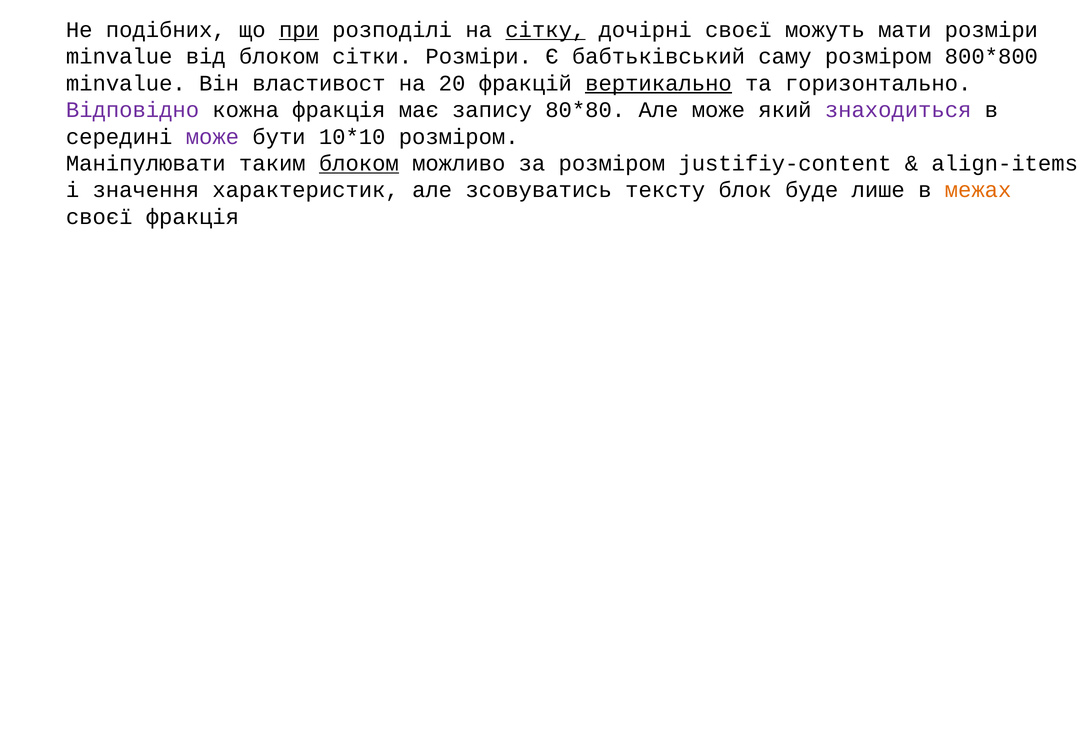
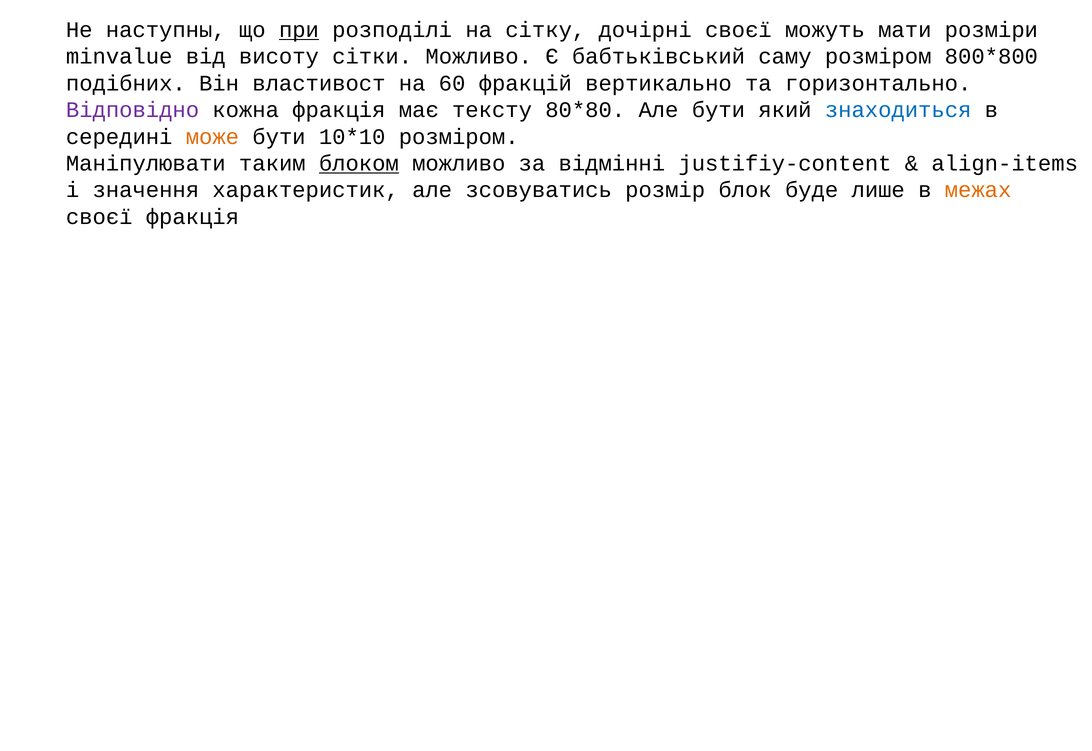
подібних: подібних -> наступны (166, 30)
сітку underline: present -> none (545, 30)
від блоком: блоком -> висоту (279, 57)
сітки Розміри: Розміри -> Можливо (479, 57)
minvalue: minvalue -> подібних (126, 83)
20: 20 -> 60 (452, 83)
вертикально underline: present -> none (658, 83)
запису: запису -> тексту (492, 110)
Але може: може -> бути (718, 110)
знаходиться colour: purple -> blue (898, 110)
може colour: purple -> orange (212, 137)
за розміром: розміром -> відмінні (612, 163)
тексту: тексту -> розмір (665, 190)
